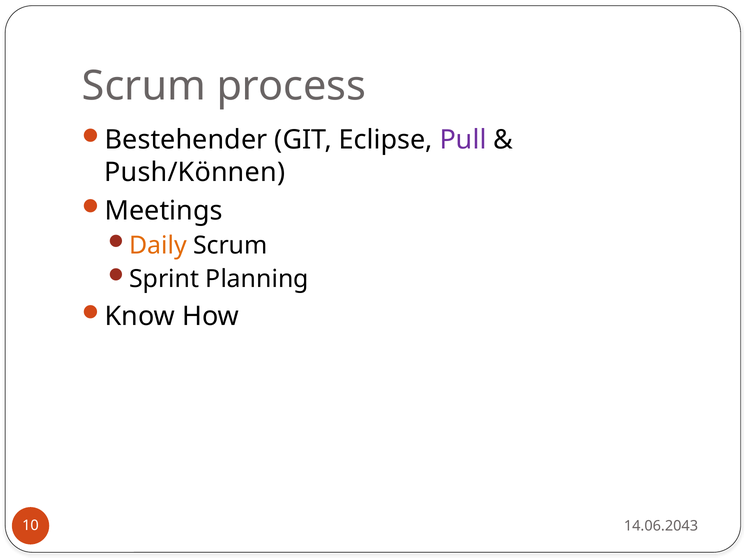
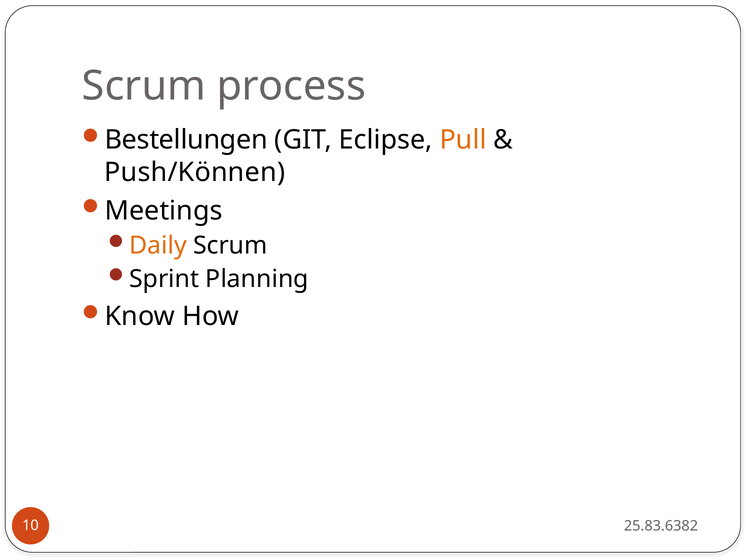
Bestehender: Bestehender -> Bestellungen (186, 140)
Pull colour: purple -> orange (463, 140)
14.06.2043: 14.06.2043 -> 25.83.6382 (661, 526)
